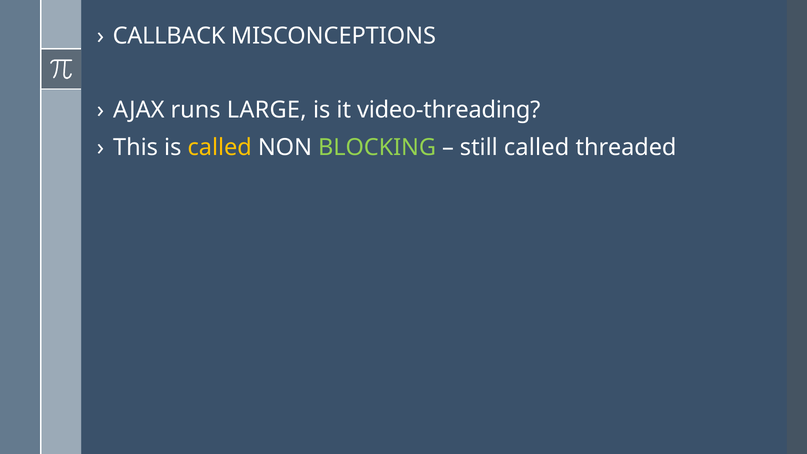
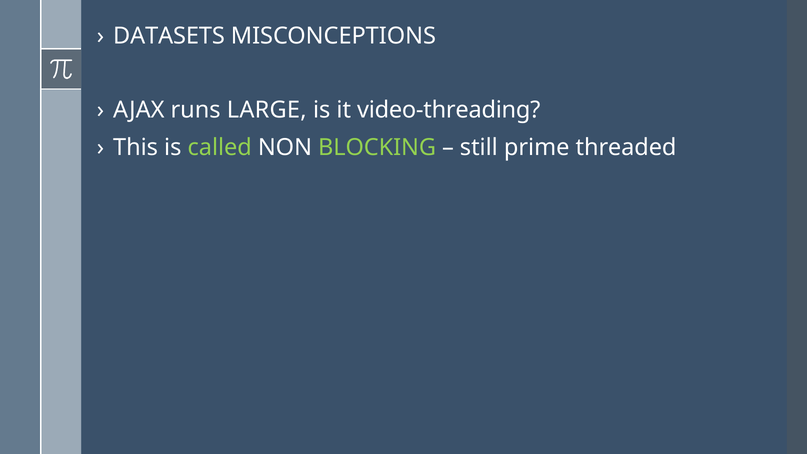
CALLBACK: CALLBACK -> DATASETS (169, 36)
called colour: yellow -> light green (220, 147)
still called: called -> prime (537, 147)
